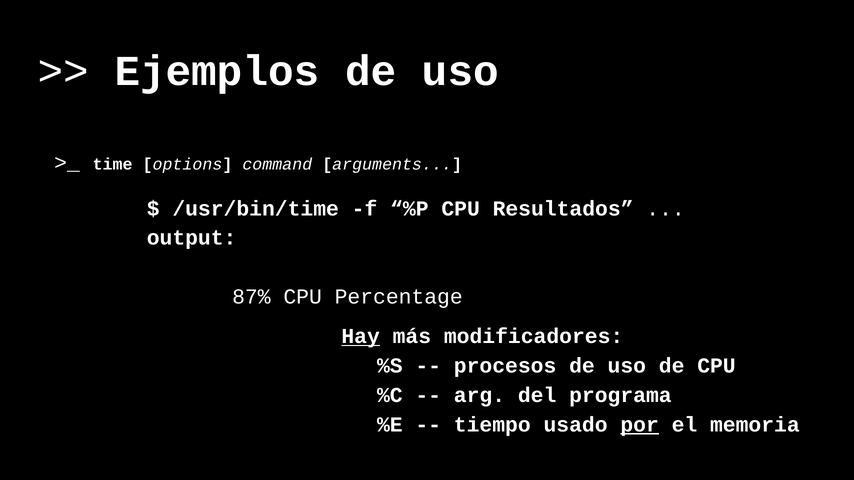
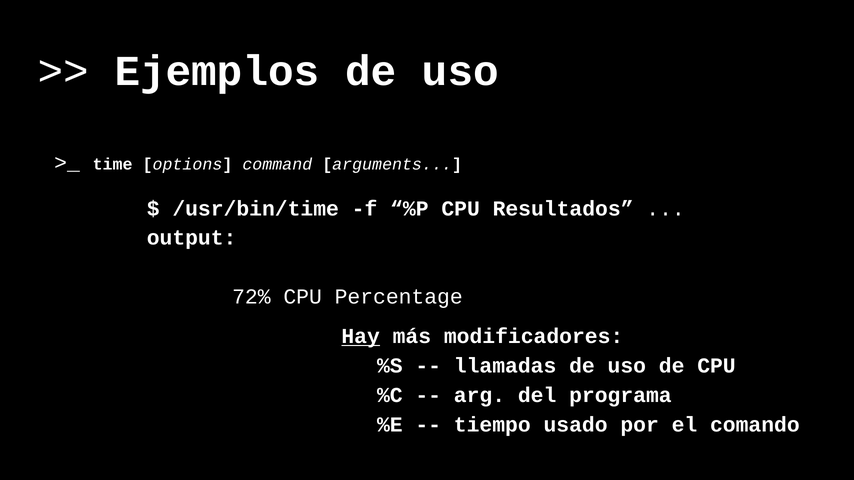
87%: 87% -> 72% (251, 297)
procesos: procesos -> llamadas (505, 366)
por underline: present -> none (640, 425)
memoria: memoria -> comando (755, 425)
